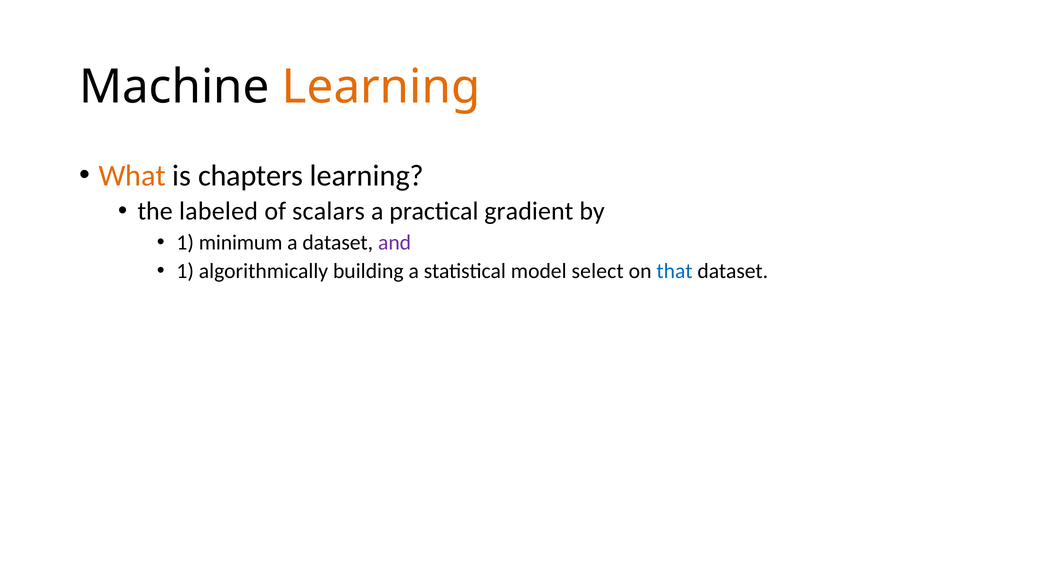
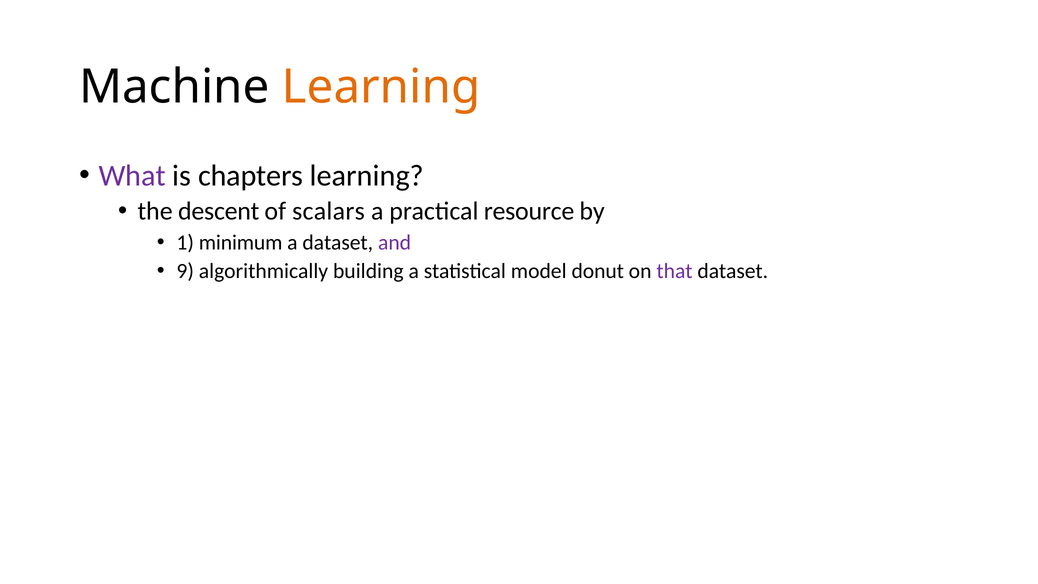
What colour: orange -> purple (132, 175)
labeled: labeled -> descent (219, 211)
gradient: gradient -> resource (529, 211)
1: 1 -> 9 (185, 271)
select: select -> donut (598, 271)
that colour: blue -> purple (675, 271)
